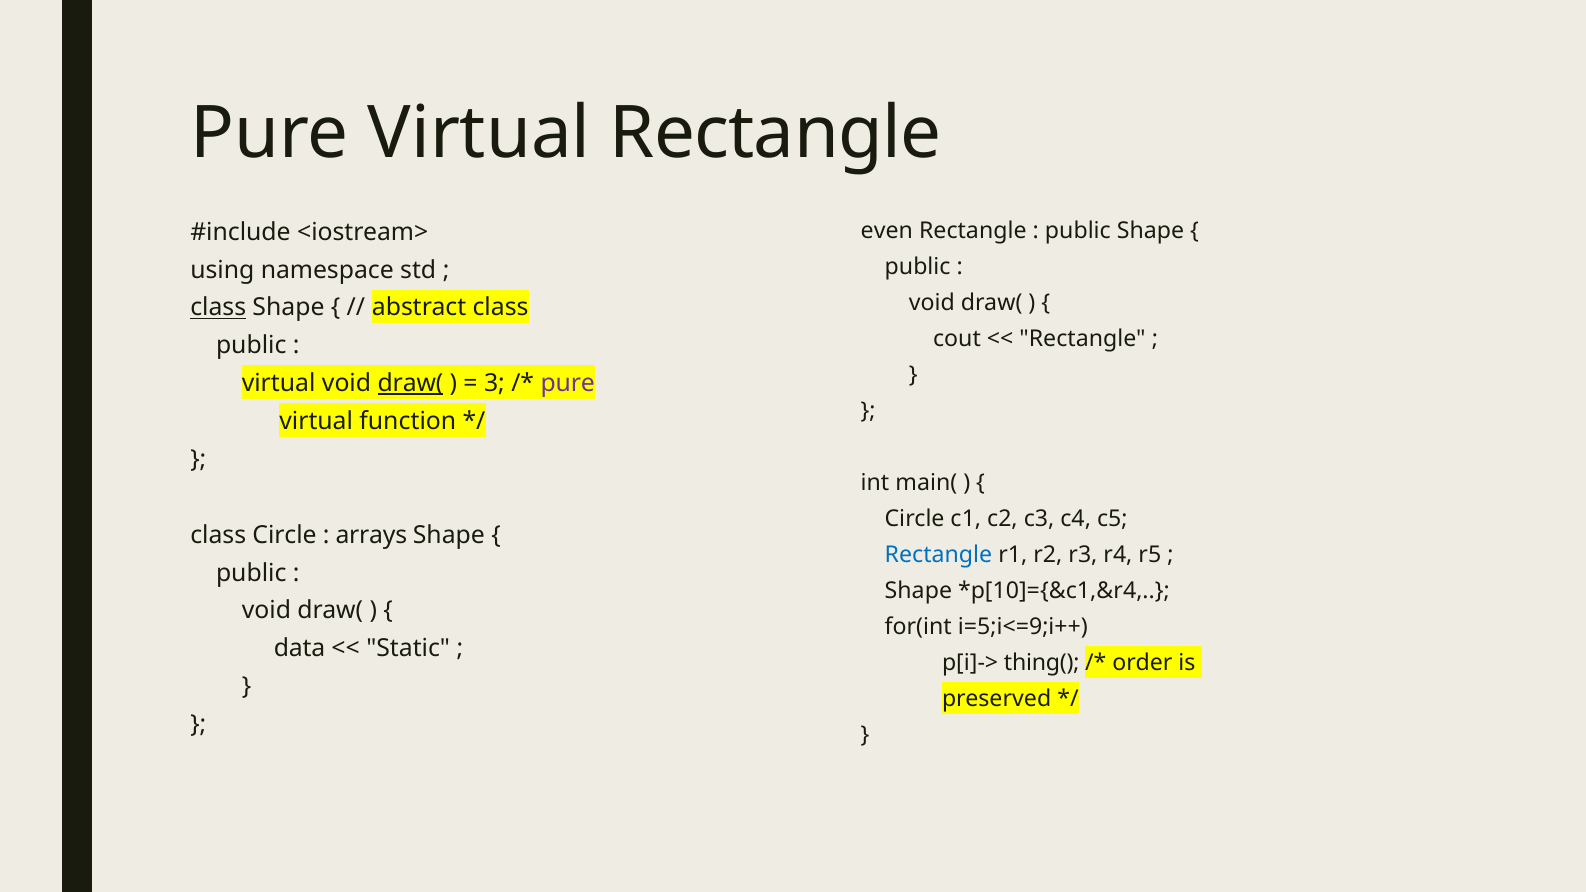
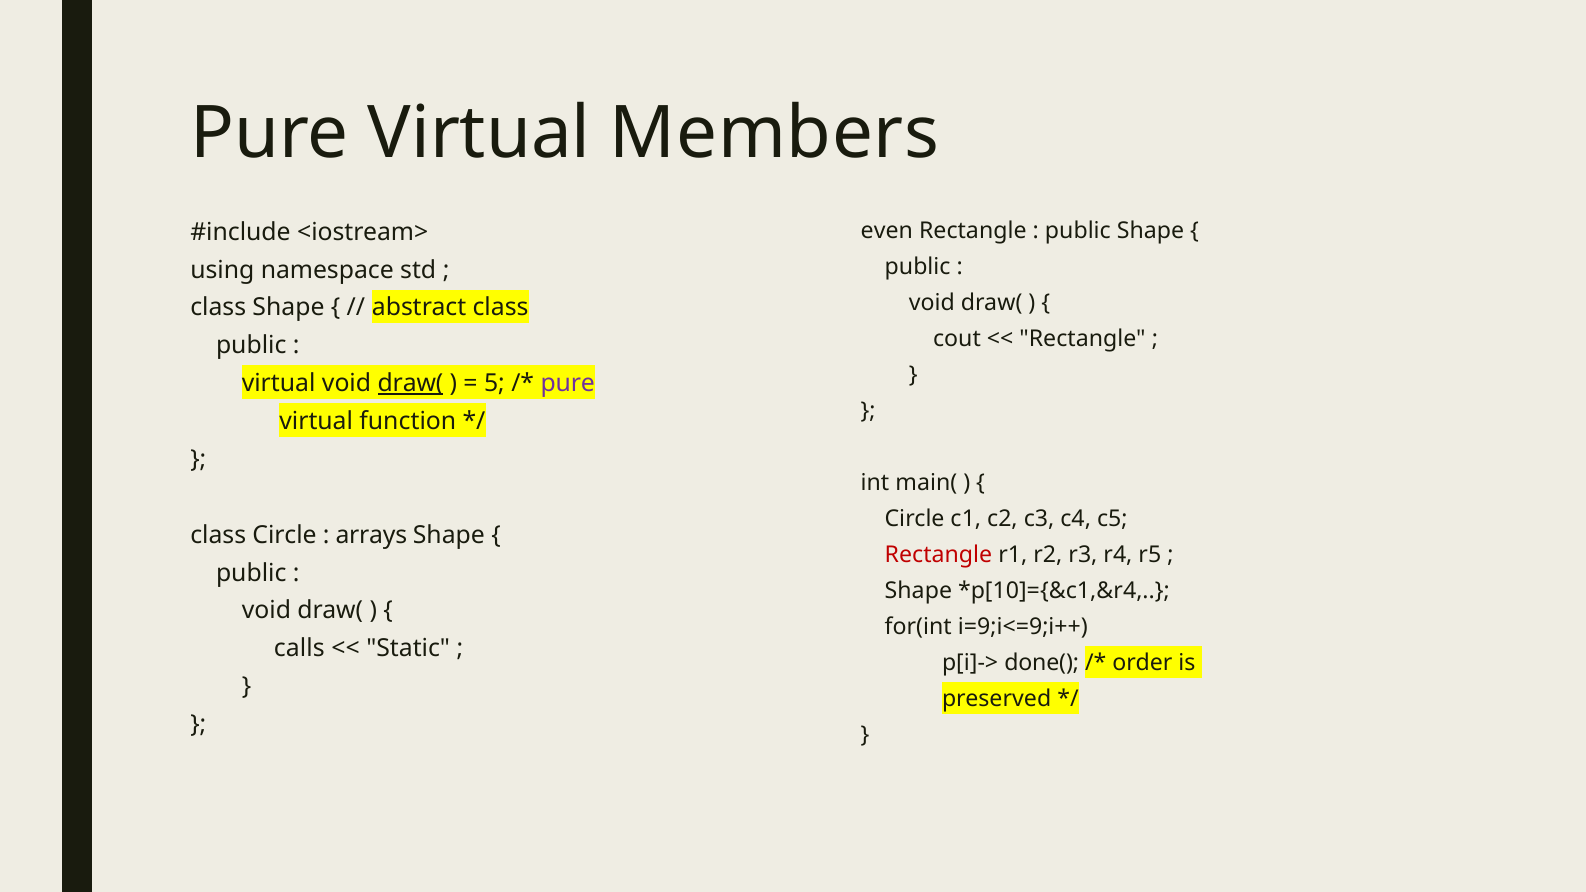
Virtual Rectangle: Rectangle -> Members (775, 133)
class underline: present -> none (218, 308)
3: 3 -> 5 (494, 384)
Rectangle colour: blue -> red (938, 555)
i=5;i<=9;i++: i=5;i<=9;i++ -> i=9;i<=9;i++ (1023, 627)
data: data -> calls (299, 649)
thing(: thing( -> done( (1042, 663)
